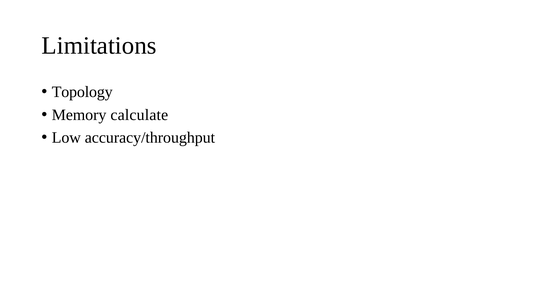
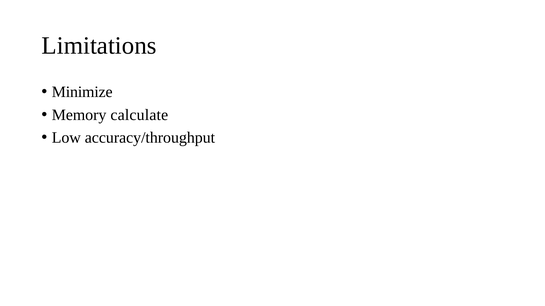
Topology: Topology -> Minimize (82, 92)
